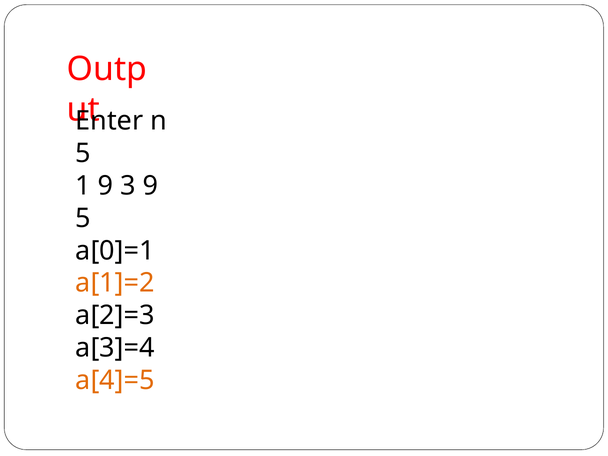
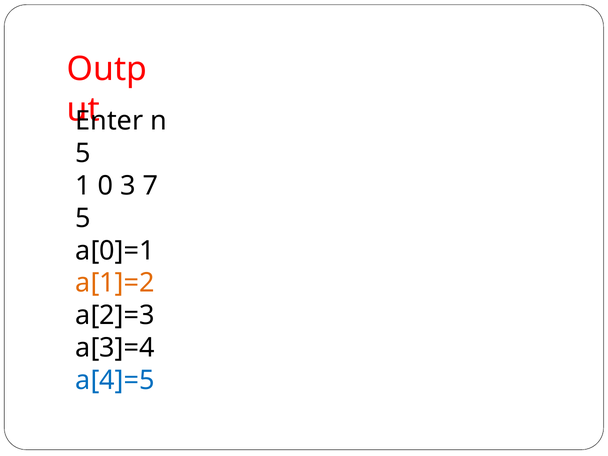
1 9: 9 -> 0 (106, 186)
3 9: 9 -> 7 (151, 186)
a[4]=5 colour: orange -> blue (115, 380)
